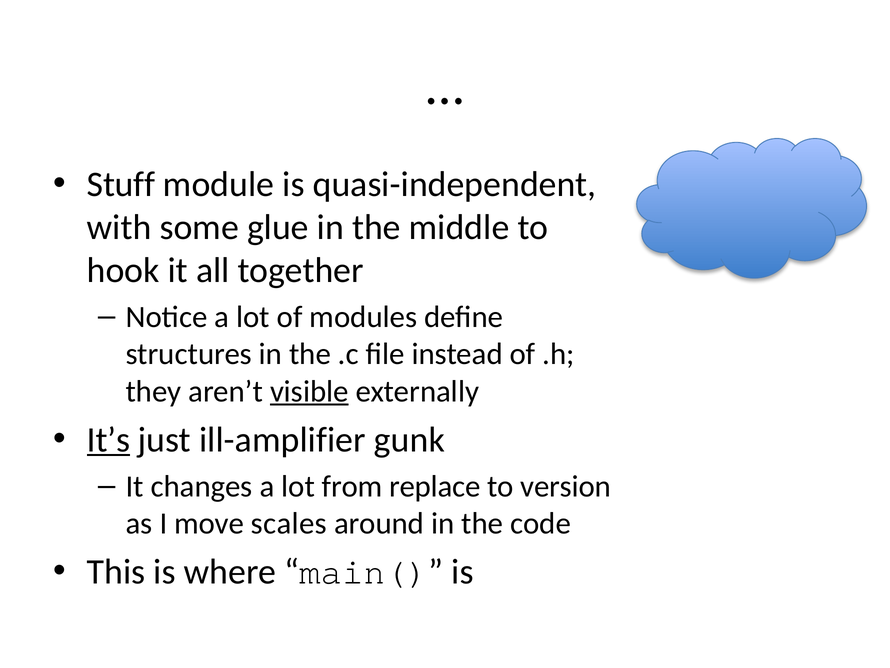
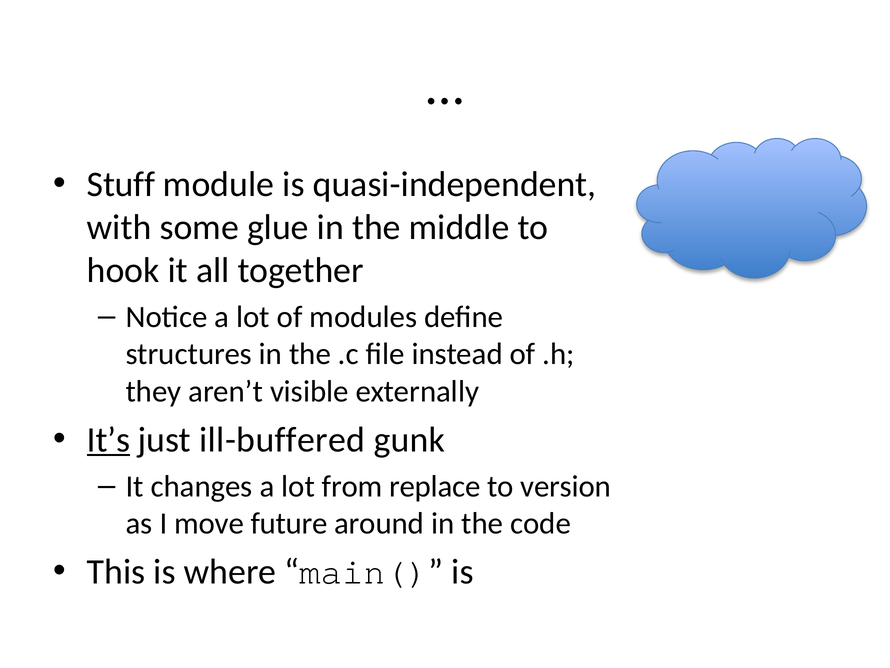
visible underline: present -> none (309, 391)
ill-amplifier: ill-amplifier -> ill-buffered (282, 439)
scales: scales -> future (289, 523)
